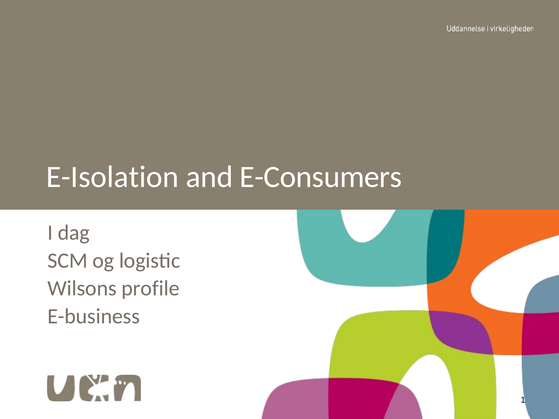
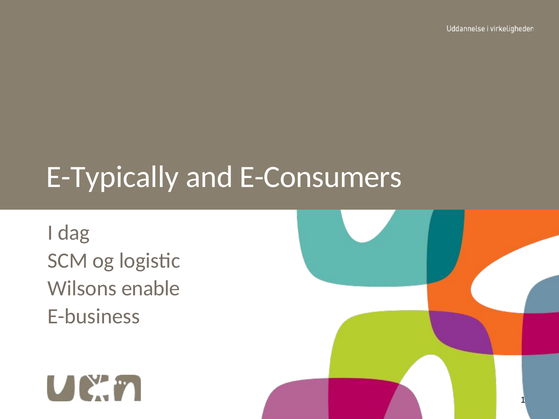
E-Isolation: E-Isolation -> E-Typically (112, 177)
profile: profile -> enable (151, 289)
